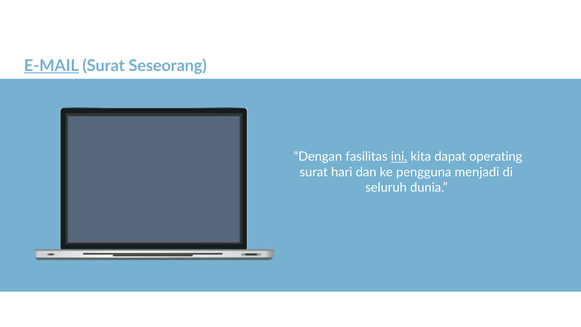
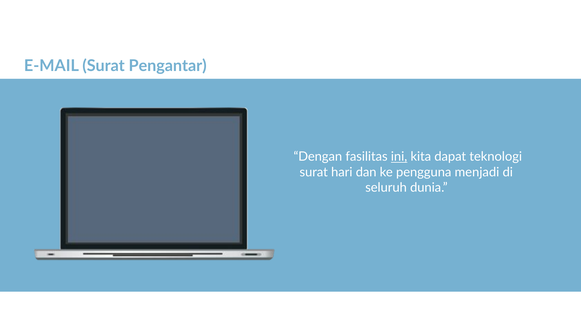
E-MAIL underline: present -> none (51, 66)
Seseorang: Seseorang -> Pengantar (168, 66)
operating: operating -> teknologi (496, 157)
